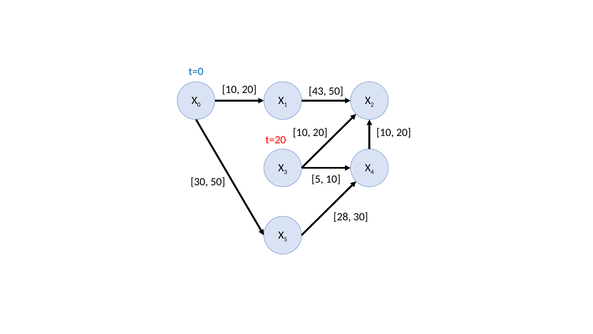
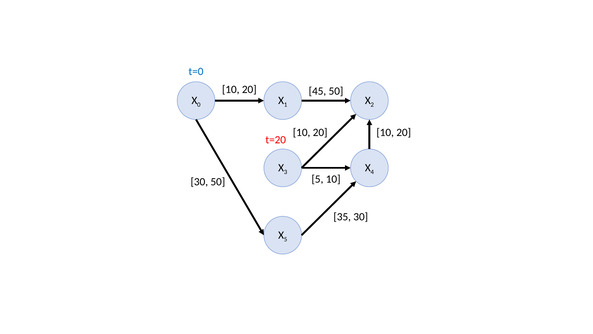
43: 43 -> 45 (317, 91)
28: 28 -> 35 (342, 217)
